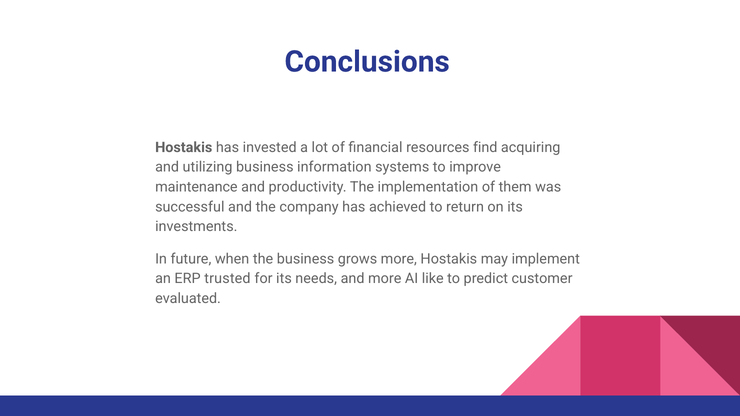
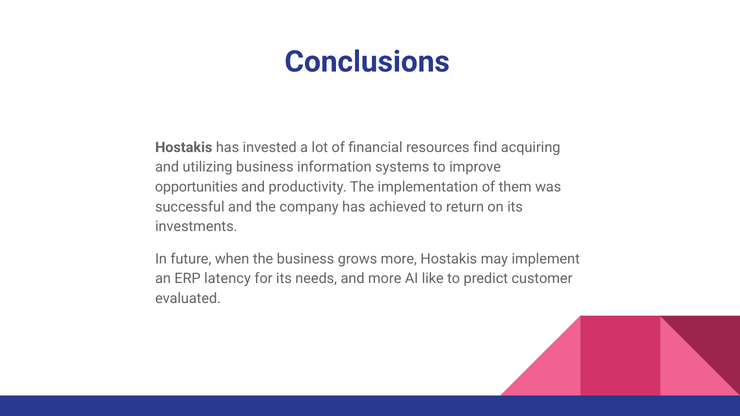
maintenance: maintenance -> opportunities (196, 187)
trusted: trusted -> latency (227, 279)
